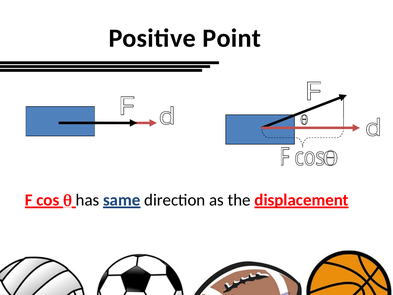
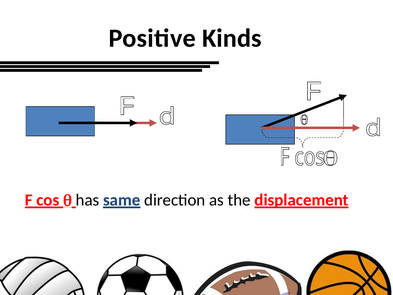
Point: Point -> Kinds (232, 38)
